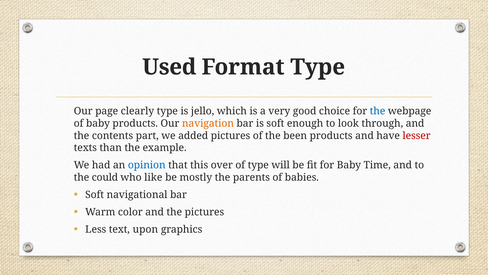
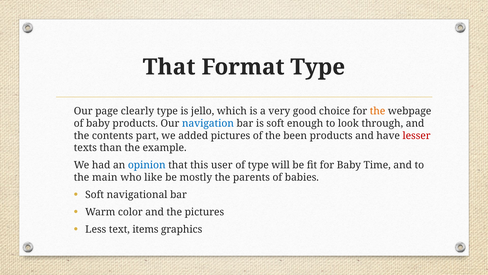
Used: Used -> That (169, 67)
the colour: blue -> orange (378, 111)
navigation colour: orange -> blue (208, 123)
over: over -> user (222, 165)
could: could -> main (105, 177)
upon: upon -> items (145, 229)
